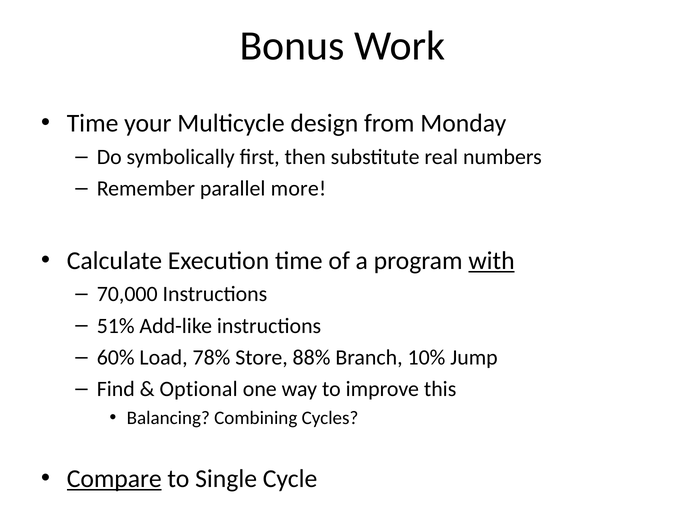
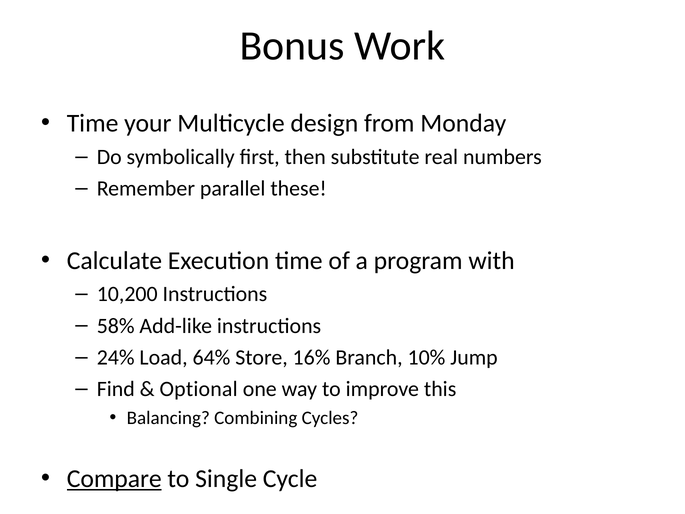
more: more -> these (299, 189)
with underline: present -> none (492, 260)
70,000: 70,000 -> 10,200 (127, 294)
51%: 51% -> 58% (116, 326)
60%: 60% -> 24% (116, 357)
78%: 78% -> 64% (211, 357)
88%: 88% -> 16% (312, 357)
